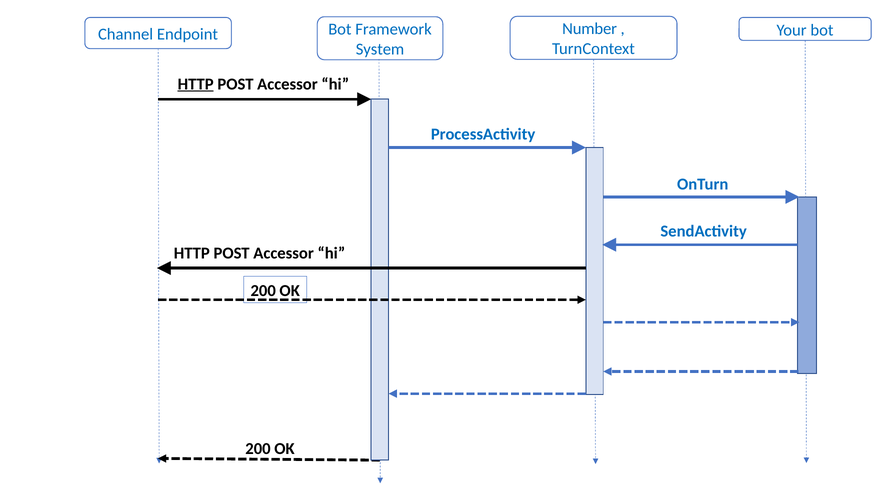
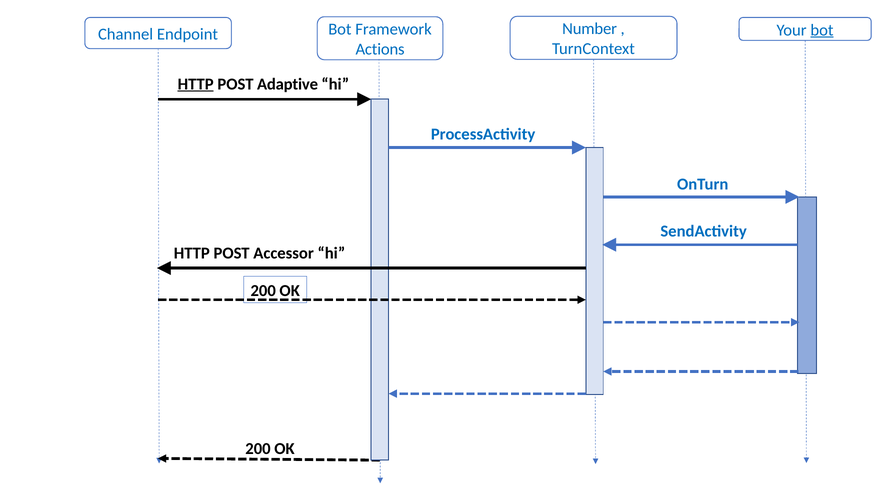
bot underline: none -> present (822, 30)
System: System -> Actions (380, 49)
Accessor: Accessor -> Adaptive (288, 84)
